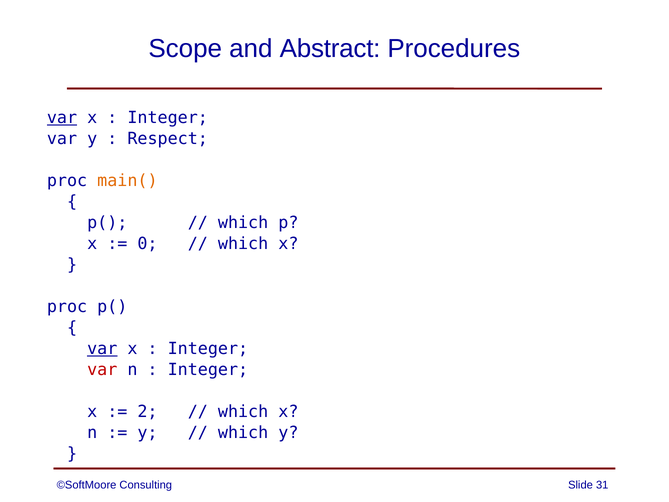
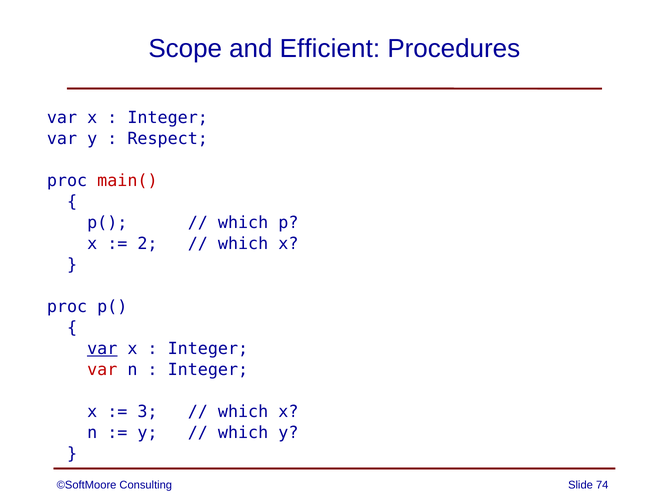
Abstract: Abstract -> Efficient (330, 49)
var underline: present -> none (62, 118)
main( colour: orange -> red (127, 181)
0: 0 -> 2 (147, 244)
2: 2 -> 3 (147, 412)
31: 31 -> 74 (602, 485)
